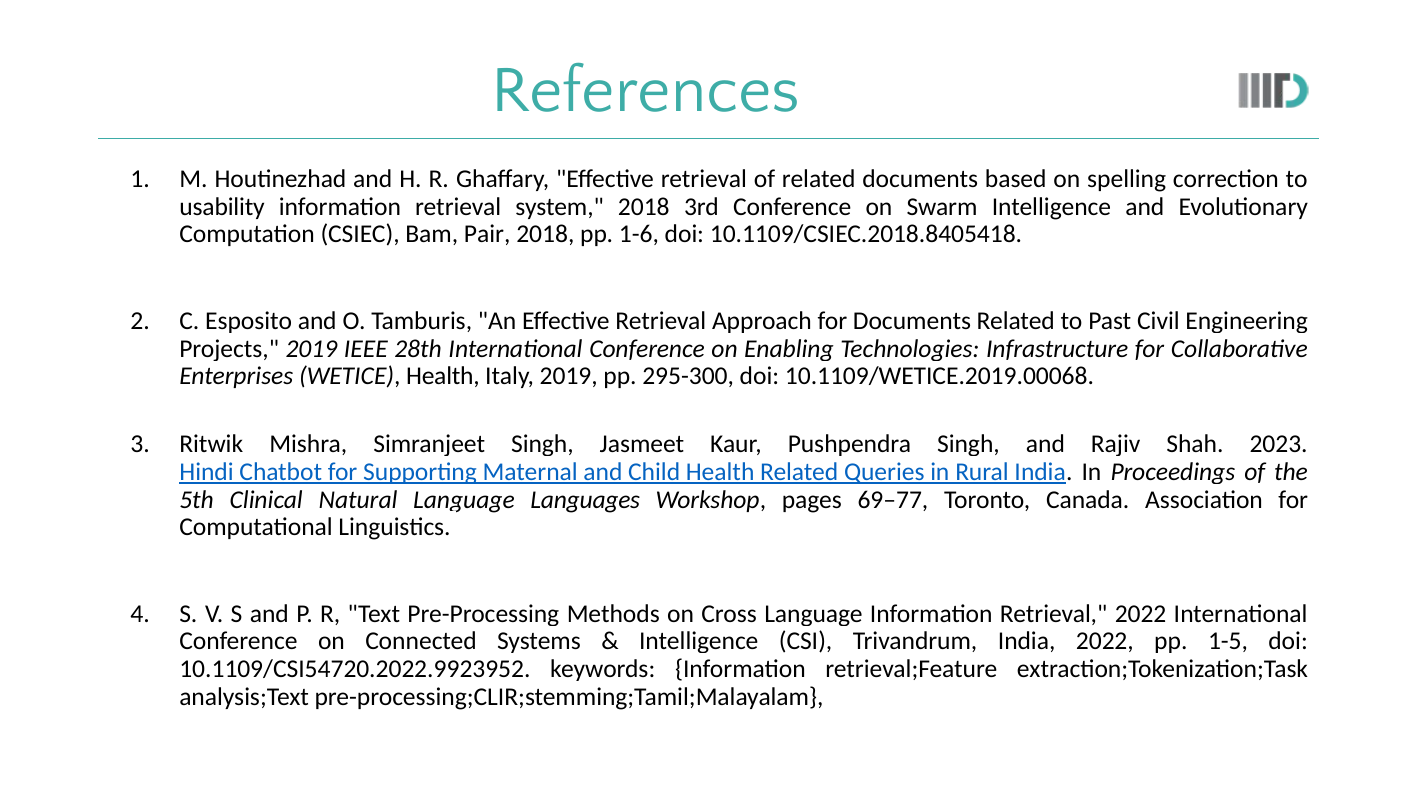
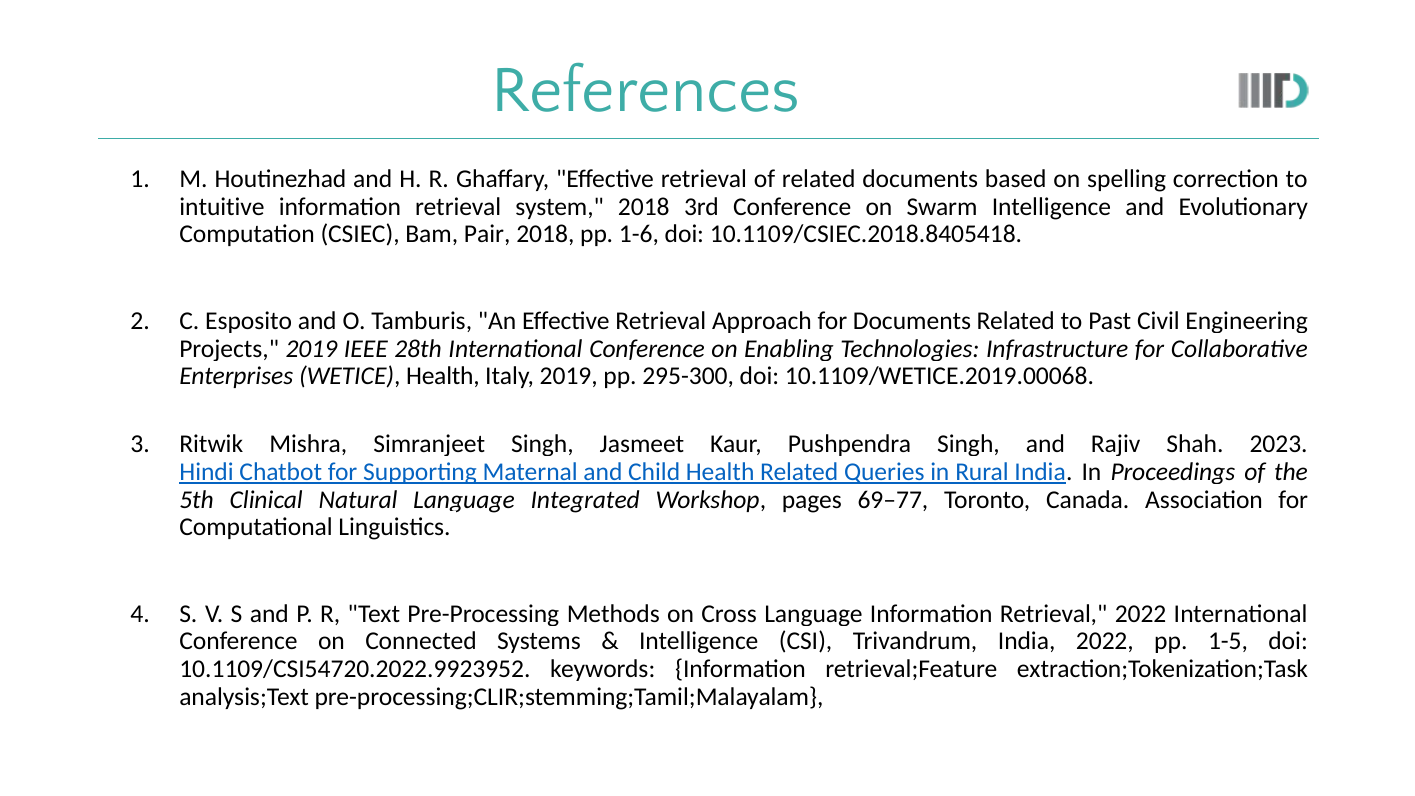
usability: usability -> intuitive (222, 207)
Languages: Languages -> Integrated (585, 500)
